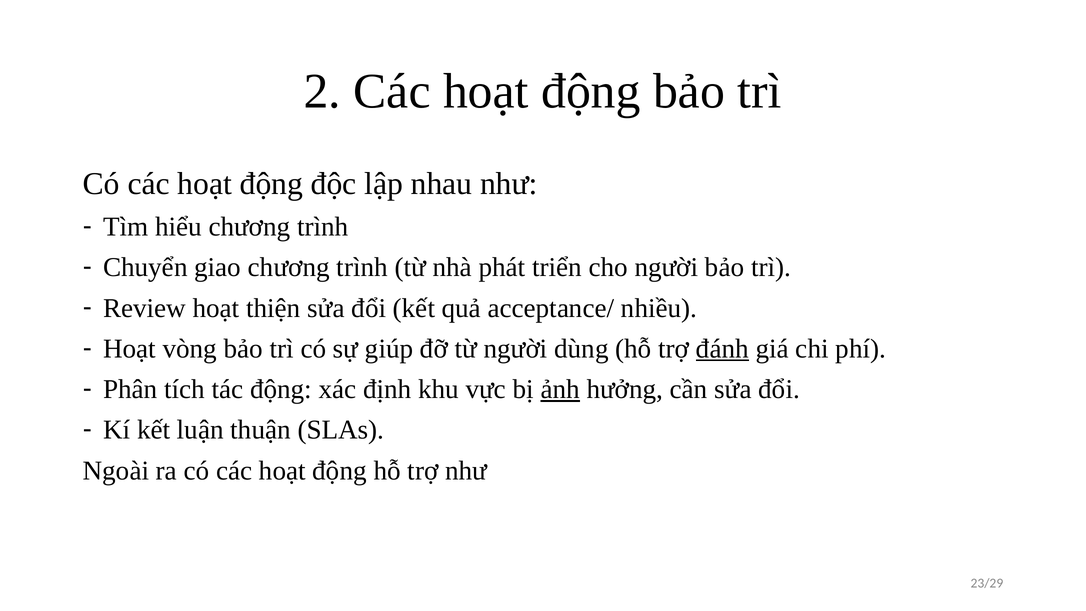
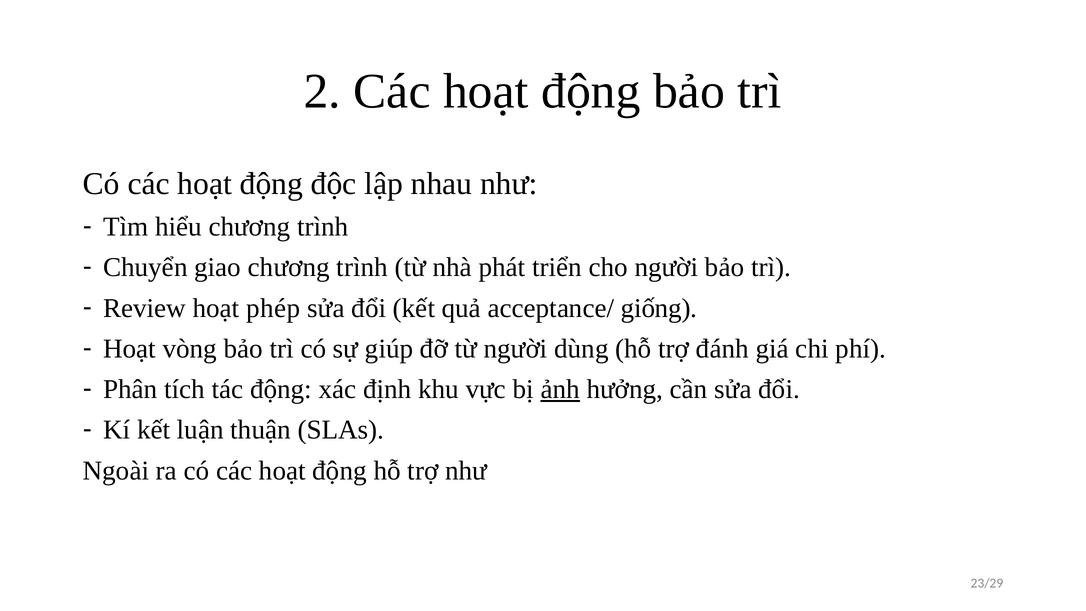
thiện: thiện -> phép (273, 308)
nhiều: nhiều -> giống (659, 308)
đánh underline: present -> none (722, 349)
